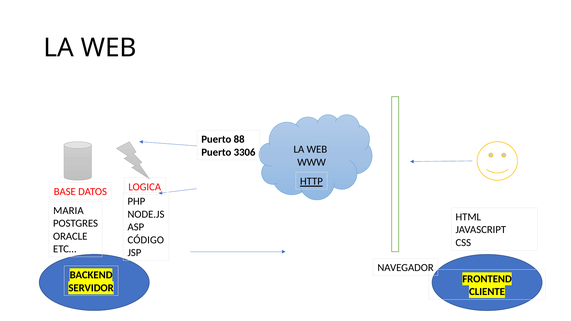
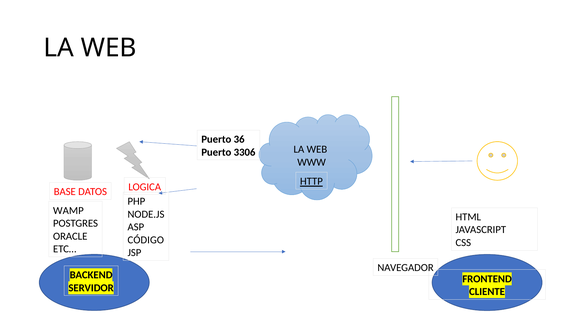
88: 88 -> 36 (239, 139)
MARIA: MARIA -> WAMP (68, 211)
